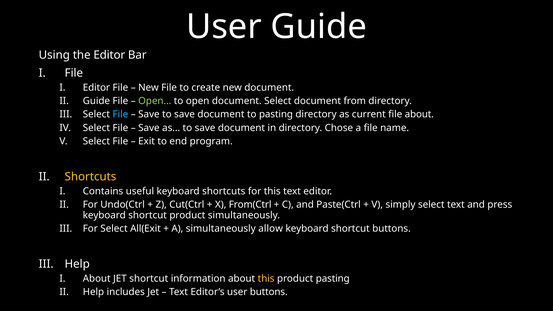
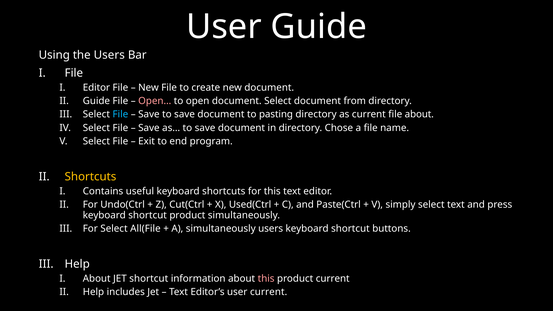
the Editor: Editor -> Users (109, 55)
Open… colour: light green -> pink (155, 101)
From(Ctrl: From(Ctrl -> Used(Ctrl (250, 205)
All(Exit: All(Exit -> All(File (145, 229)
simultaneously allow: allow -> users (271, 229)
this colour: yellow -> pink (266, 279)
product pasting: pasting -> current (333, 279)
user buttons: buttons -> current (269, 292)
